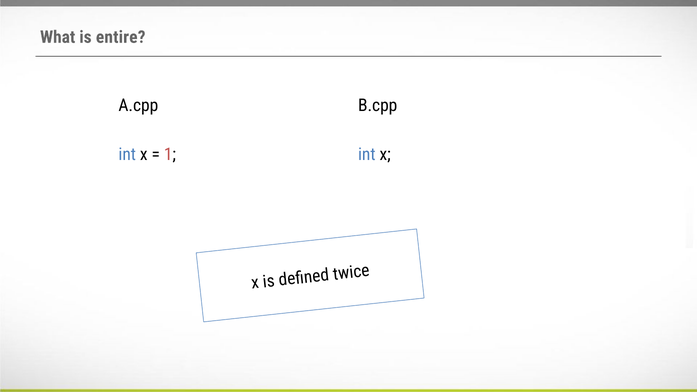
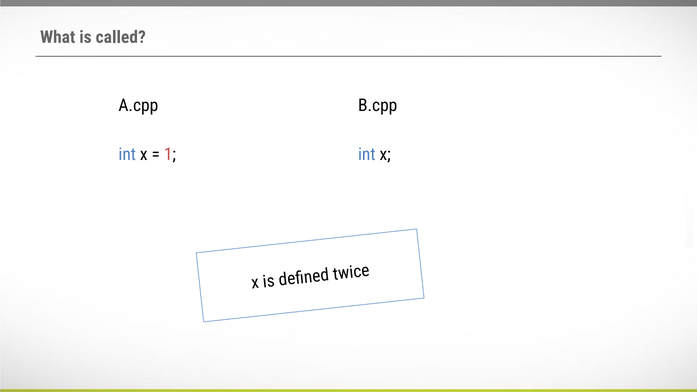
entire: entire -> called (121, 37)
